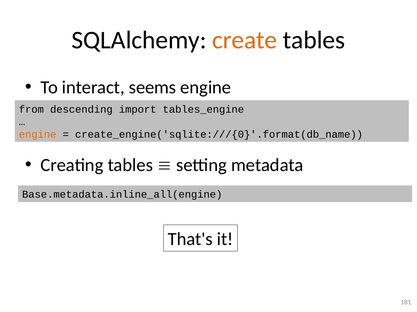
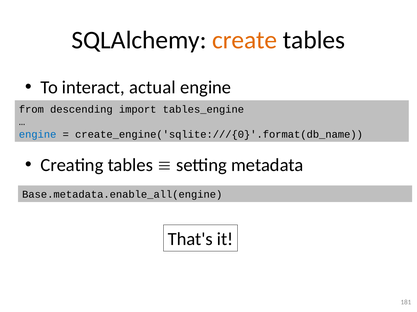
seems: seems -> actual (152, 87)
engine colour: orange -> blue (38, 135)
Base.metadata.inline_all(engine: Base.metadata.inline_all(engine -> Base.metadata.enable_all(engine (122, 195)
